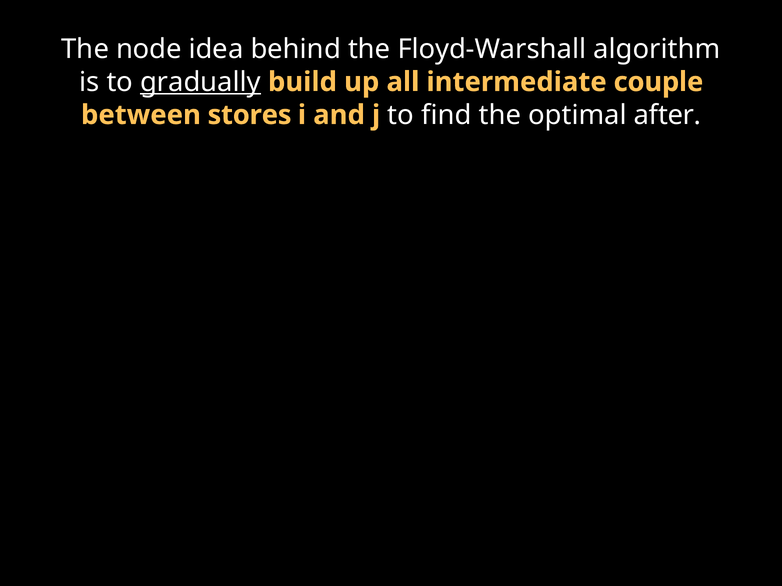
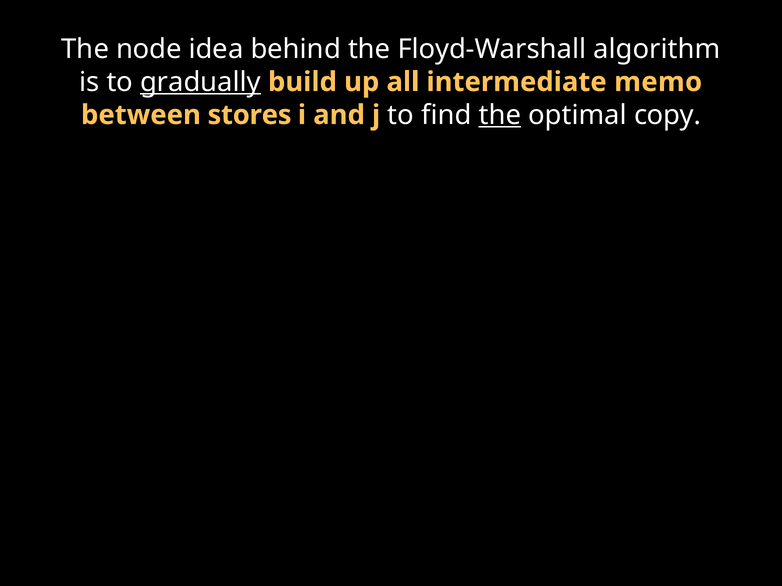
couple: couple -> memo (658, 82)
the underline: none -> present (500, 115)
after: after -> copy (668, 115)
